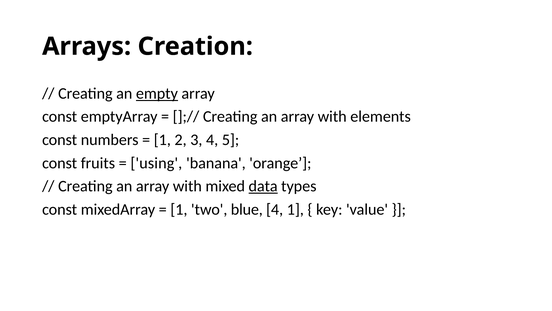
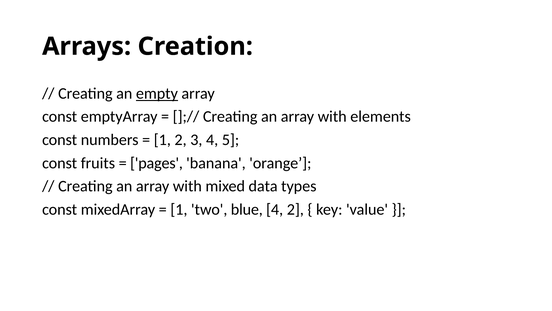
using: using -> pages (157, 163)
data underline: present -> none (263, 186)
4 1: 1 -> 2 (295, 209)
